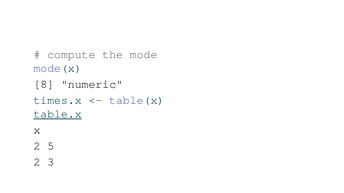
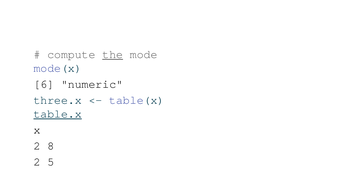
the underline: none -> present (113, 55)
8: 8 -> 6 (44, 84)
times.x: times.x -> three.x (58, 100)
5: 5 -> 8 (51, 146)
3: 3 -> 5 (51, 162)
